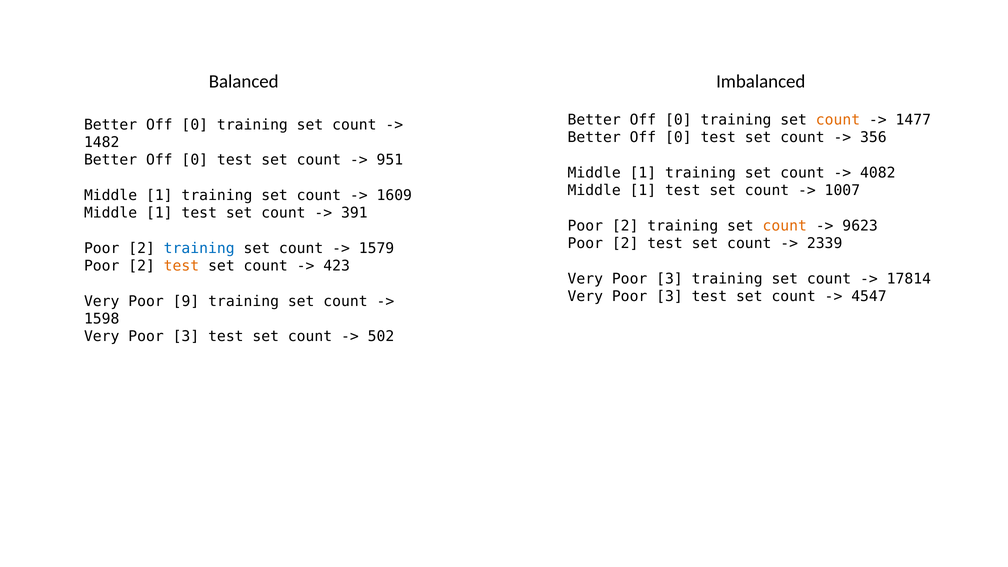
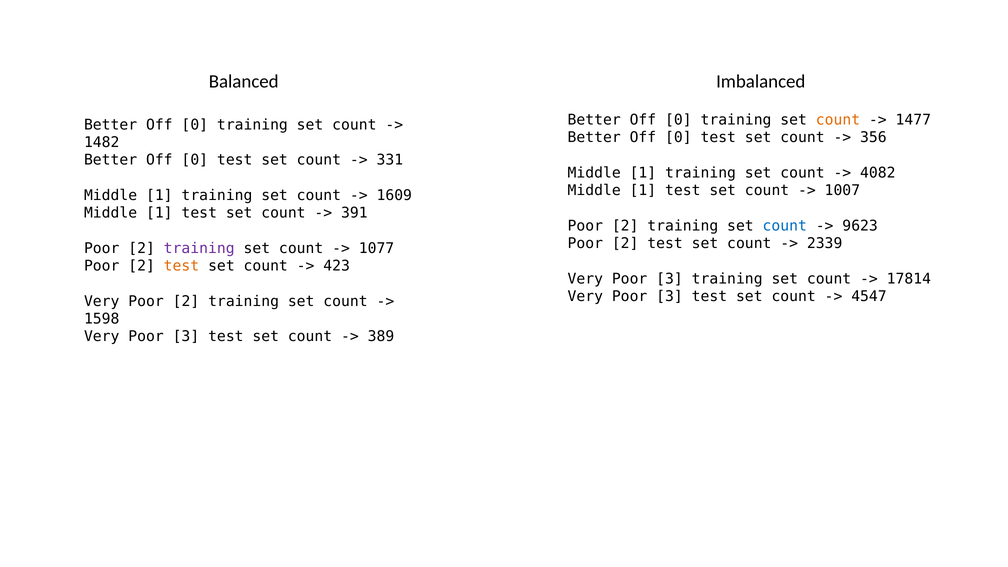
951: 951 -> 331 (390, 160)
count colour: orange -> blue (785, 226)
training colour: blue -> purple (199, 248)
1579: 1579 -> 1077 (377, 248)
Very Poor 9: 9 -> 2 (186, 301)
502: 502 -> 389 (381, 337)
